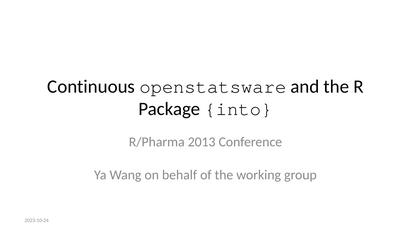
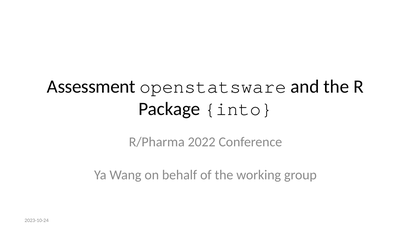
Continuous: Continuous -> Assessment (91, 87)
2013: 2013 -> 2022 (202, 142)
